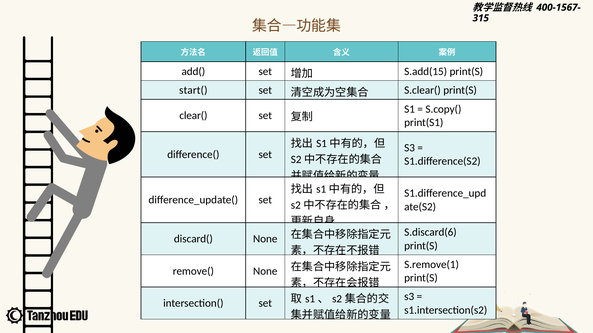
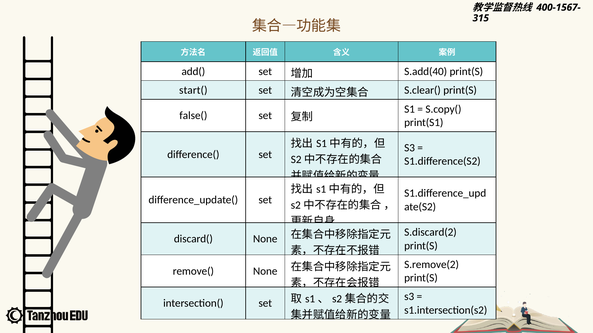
S.add(15: S.add(15 -> S.add(40 (426, 71)
clear(: clear( -> false( (193, 116)
S.discard(6: S.discard(6 -> S.discard(2 (430, 233)
S.remove(1: S.remove(1 -> S.remove(2 (432, 265)
